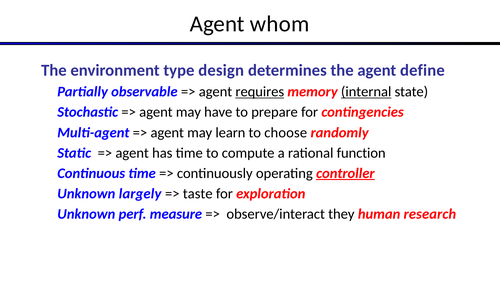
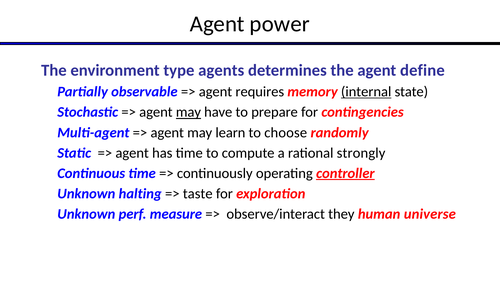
whom: whom -> power (280, 24)
design: design -> agents (221, 70)
requires underline: present -> none (260, 92)
may underline: none -> present (188, 112)
function: function -> strongly (361, 153)
largely: largely -> halting (140, 194)
research: research -> universe (430, 214)
